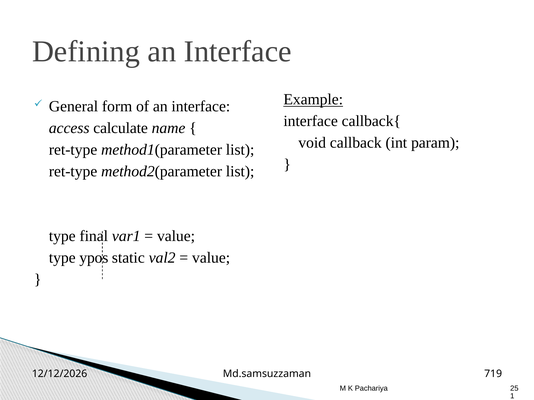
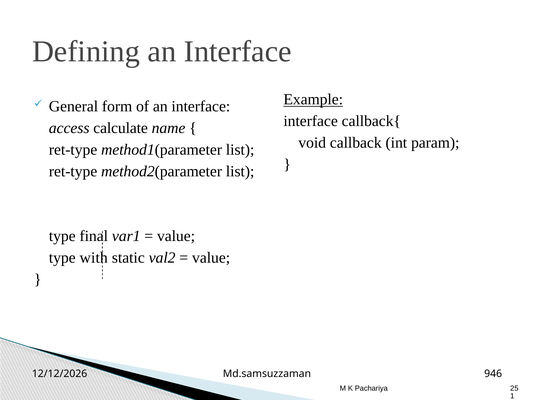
ypos: ypos -> with (94, 258)
719: 719 -> 946 (493, 374)
